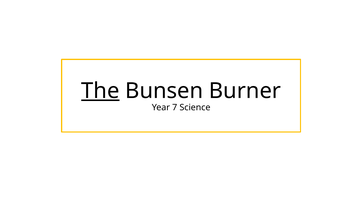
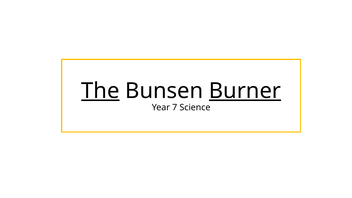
Burner underline: none -> present (245, 91)
